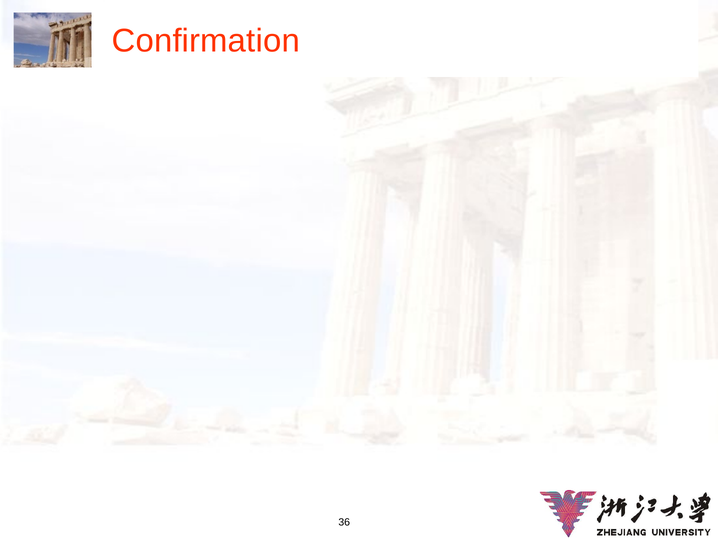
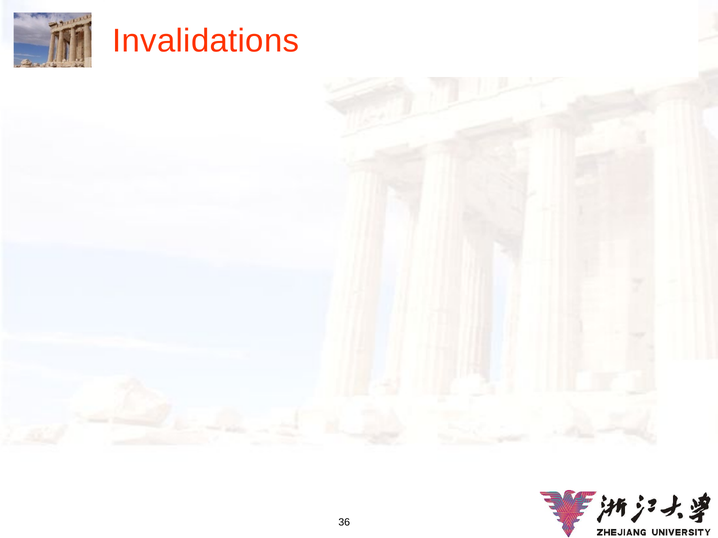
Confirmation: Confirmation -> Invalidations (206, 41)
